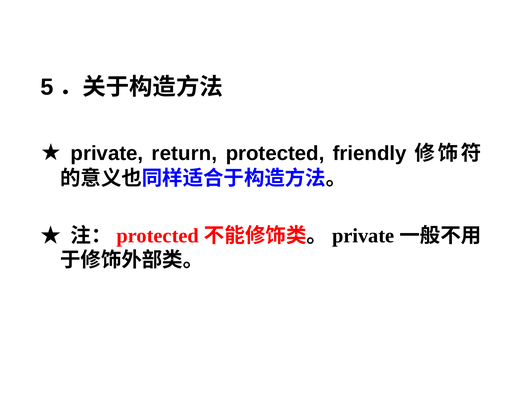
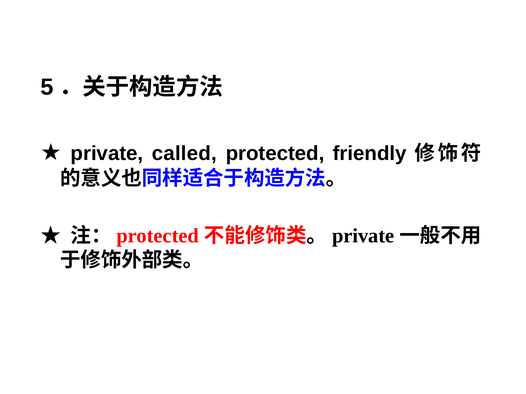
return: return -> called (184, 154)
